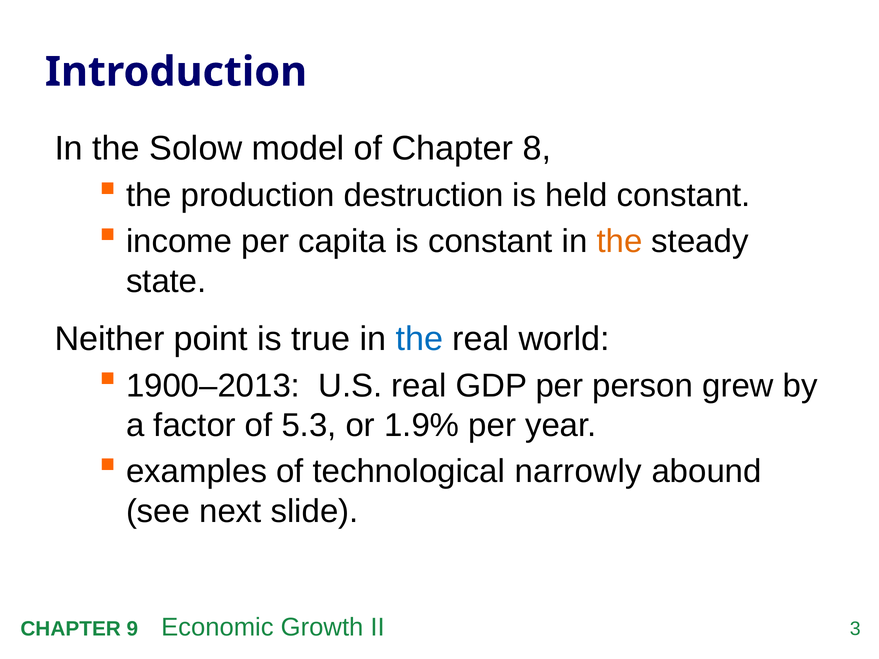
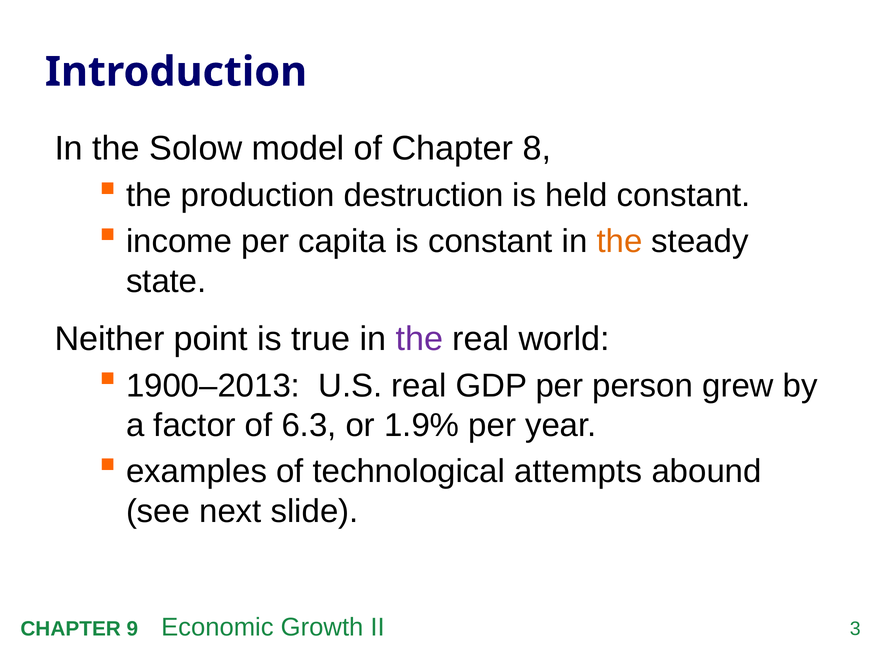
the colour: blue -> purple (419, 339)
5.3: 5.3 -> 6.3 (309, 426)
narrowly: narrowly -> attempts (578, 472)
